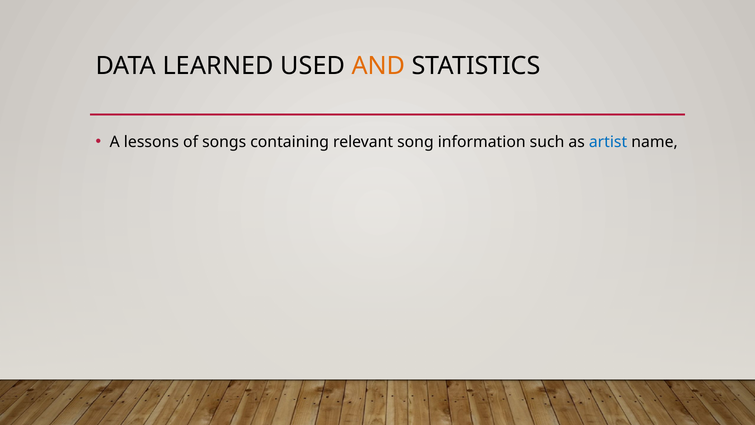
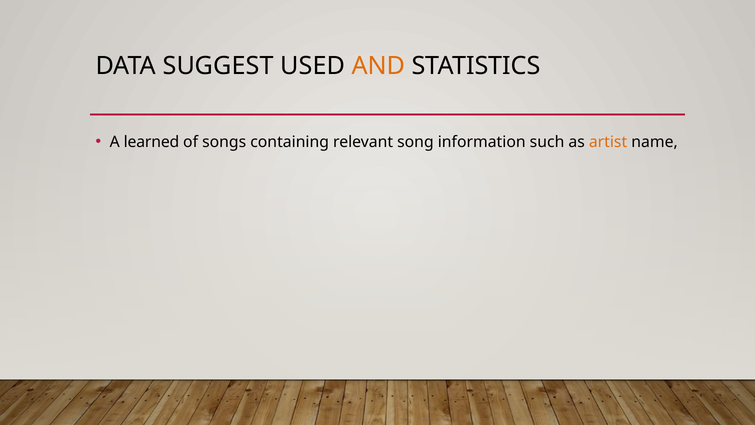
LEARNED: LEARNED -> SUGGEST (218, 66)
lessons: lessons -> learned (151, 142)
artist colour: blue -> orange (608, 142)
